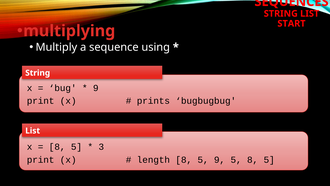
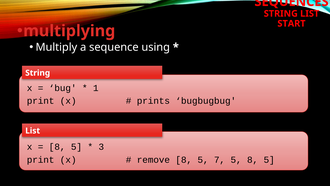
9: 9 -> 1 (96, 88)
length: length -> remove (153, 160)
5 9: 9 -> 7 (220, 160)
